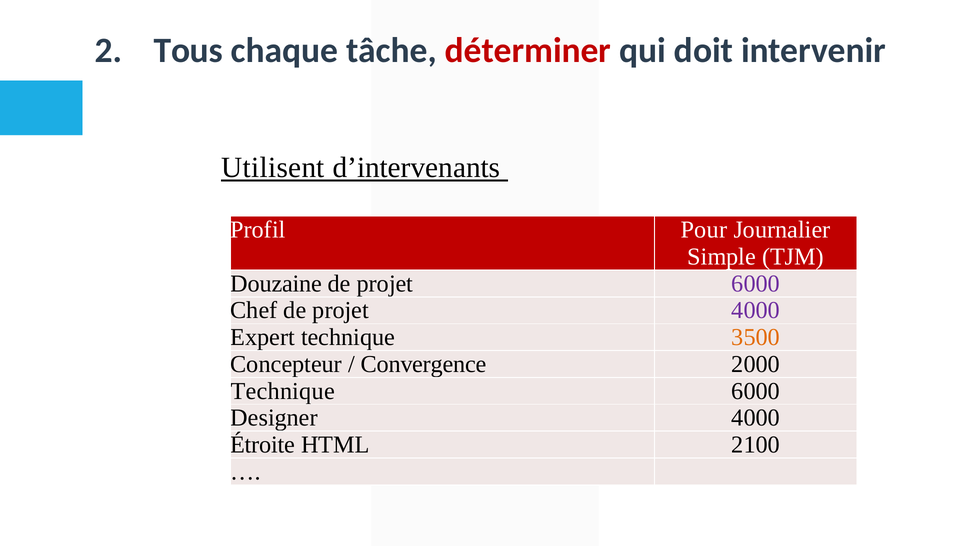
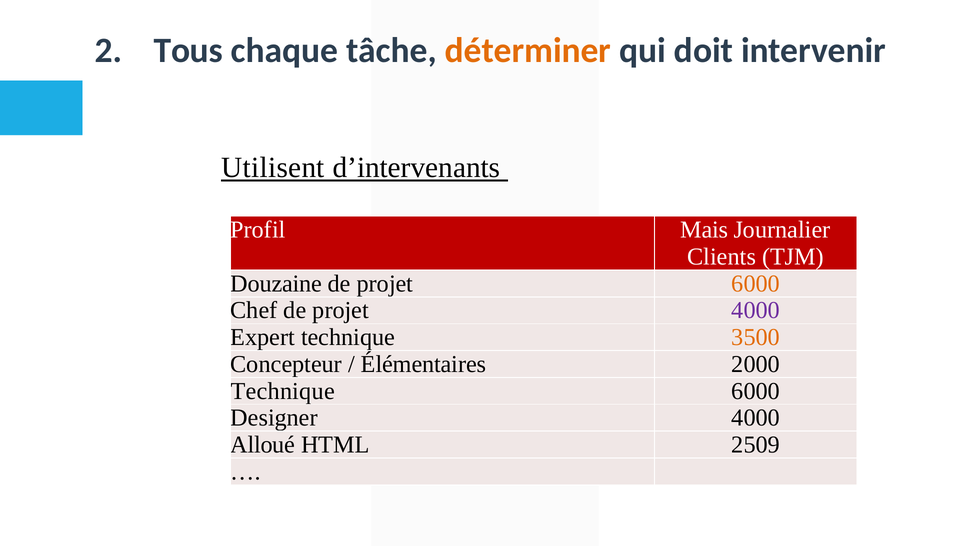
déterminer colour: red -> orange (528, 50)
Pour: Pour -> Mais (704, 230)
Simple: Simple -> Clients (722, 257)
6000 colour: purple -> orange (756, 283)
Convergence: Convergence -> Élémentaires (424, 364)
Étroite: Étroite -> Alloué (263, 444)
2100: 2100 -> 2509 (756, 444)
